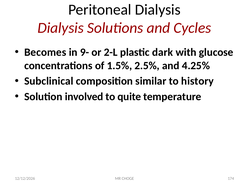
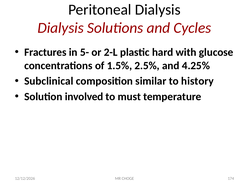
Becomes: Becomes -> Fractures (45, 52)
9-: 9- -> 5- (85, 52)
dark: dark -> hard (163, 52)
quite: quite -> must (129, 97)
